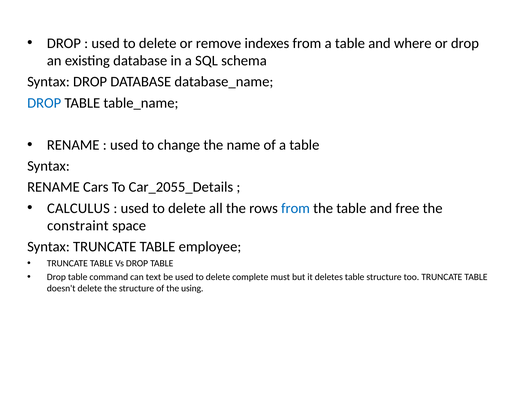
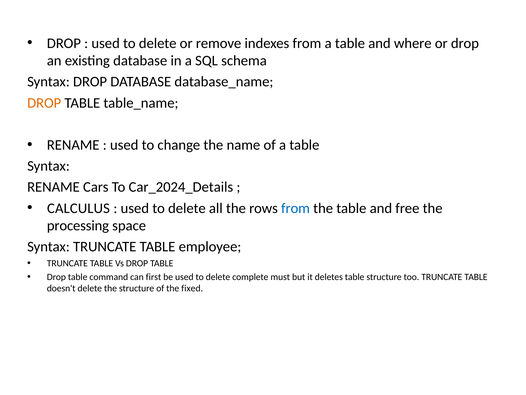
DROP colour: blue -> orange (44, 103)
Car_2055_Details: Car_2055_Details -> Car_2024_Details (181, 187)
constraint: constraint -> processing (78, 225)
text: text -> first (153, 277)
using: using -> fixed (192, 288)
